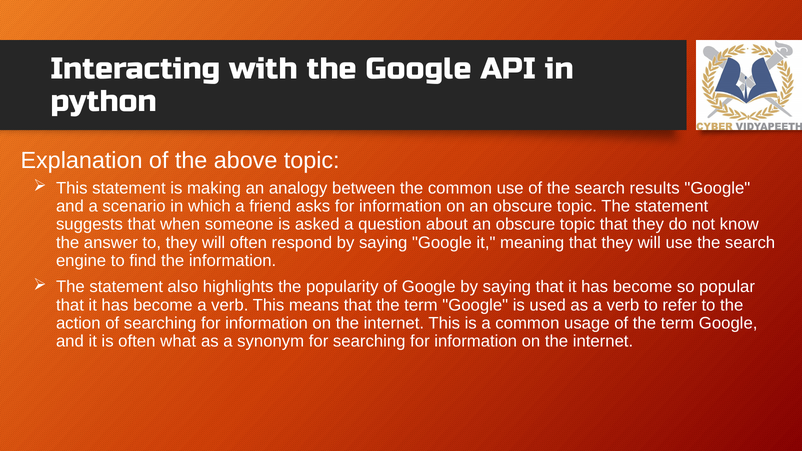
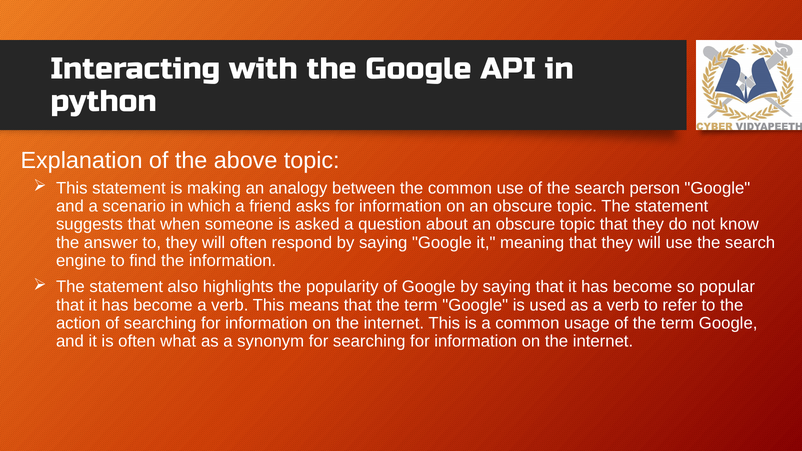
results: results -> person (655, 188)
